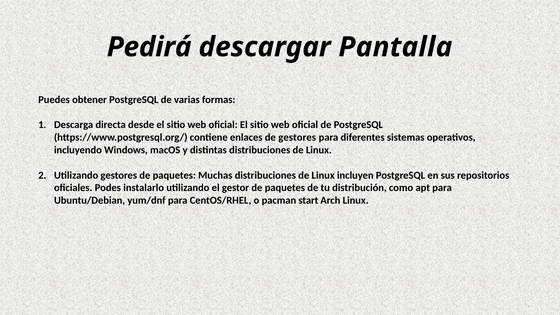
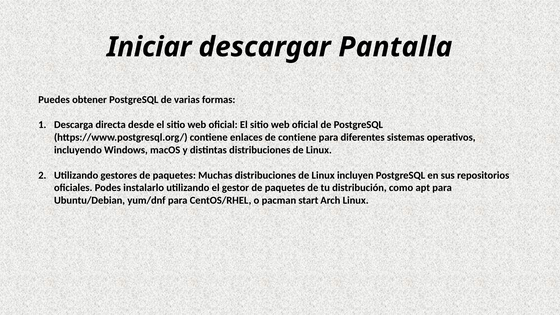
Pedirá: Pedirá -> Iniciar (149, 47)
de gestores: gestores -> contiene (297, 137)
